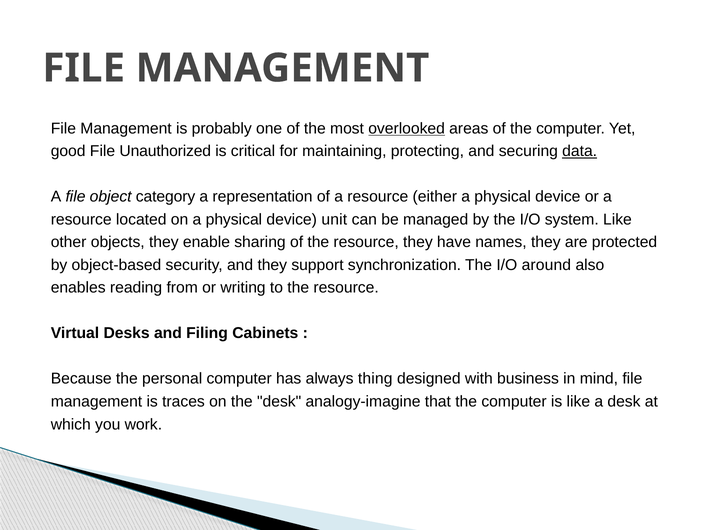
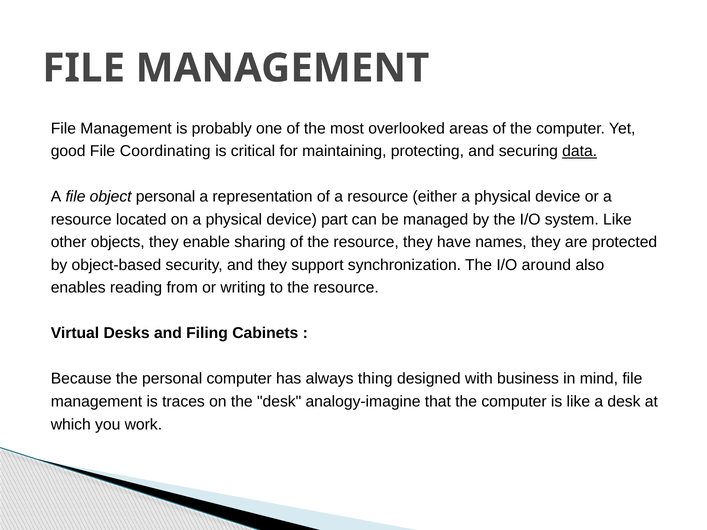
overlooked underline: present -> none (407, 129)
Unauthorized: Unauthorized -> Coordinating (165, 151)
object category: category -> personal (166, 197)
unit: unit -> part (334, 220)
